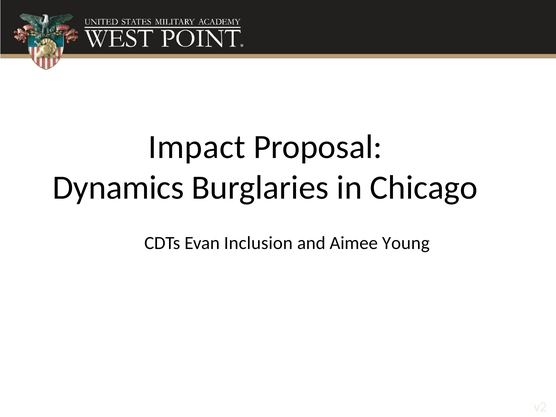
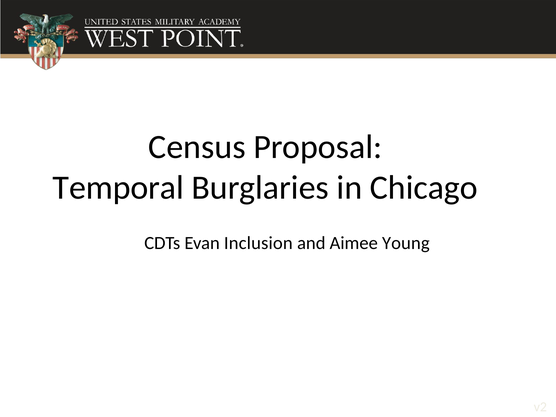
Impact: Impact -> Census (197, 147)
Dynamics: Dynamics -> Temporal (118, 188)
